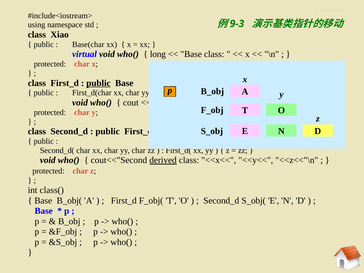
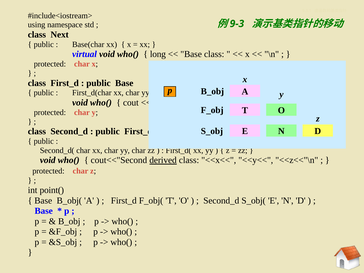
Xiao: Xiao -> Next (60, 35)
public underline: present -> none (98, 83)
class(: class( -> point( (52, 190)
